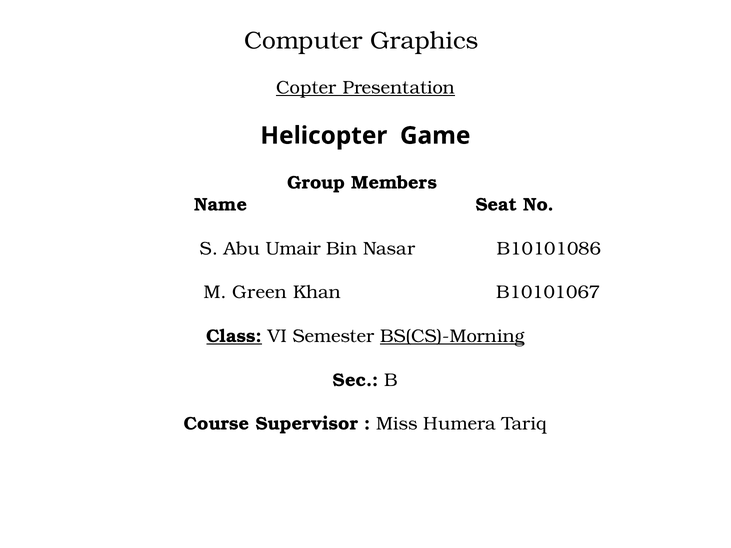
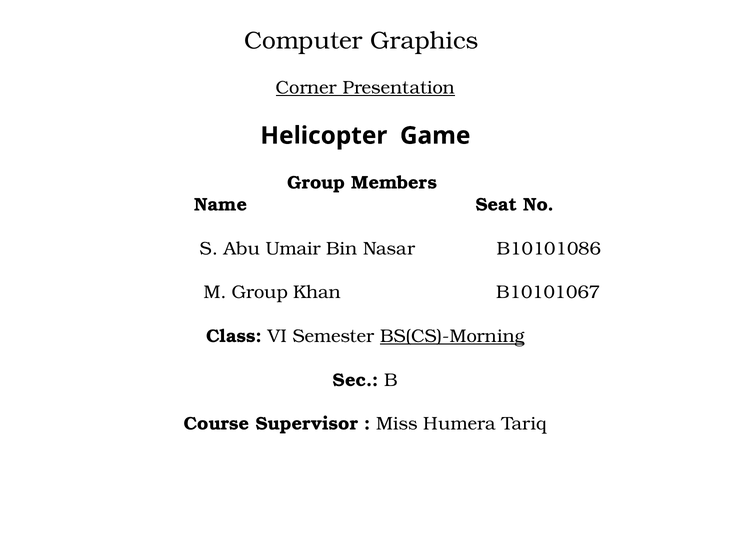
Copter: Copter -> Corner (306, 88)
M Green: Green -> Group (260, 292)
Class underline: present -> none (234, 336)
